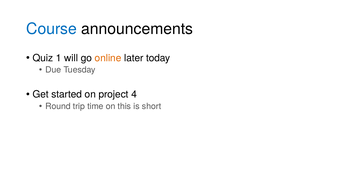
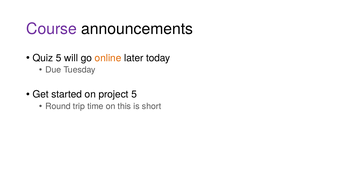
Course colour: blue -> purple (52, 29)
Quiz 1: 1 -> 5 (59, 58)
project 4: 4 -> 5 (134, 94)
